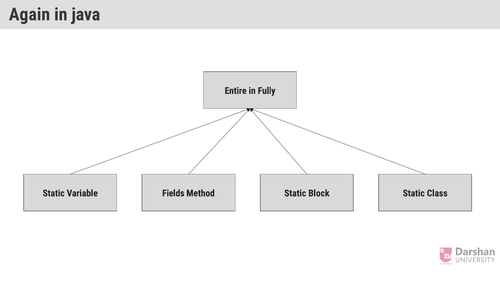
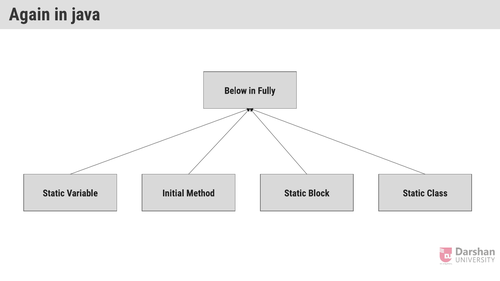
Entire: Entire -> Below (236, 91)
Fields: Fields -> Initial (173, 193)
